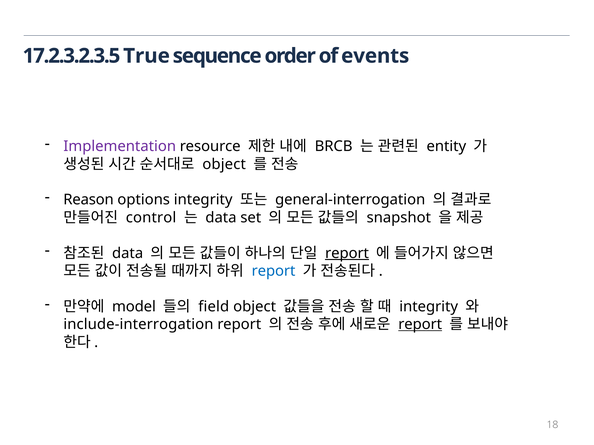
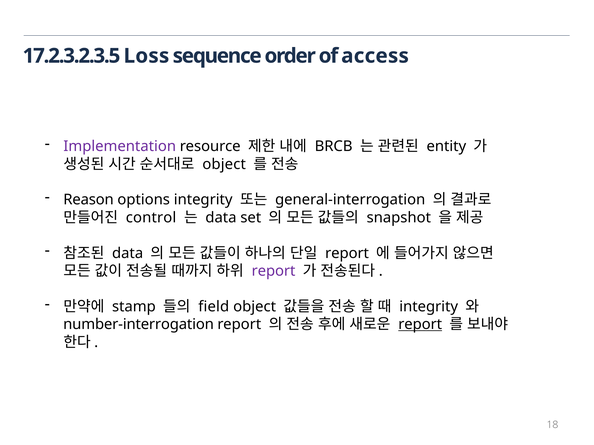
True: True -> Loss (146, 56)
events: events -> access (375, 56)
report underline: present -> none (347, 253)
report colour: blue -> purple (274, 271)
model: model -> stamp (134, 307)
include-interrogation: include-interrogation -> number-interrogation (139, 325)
